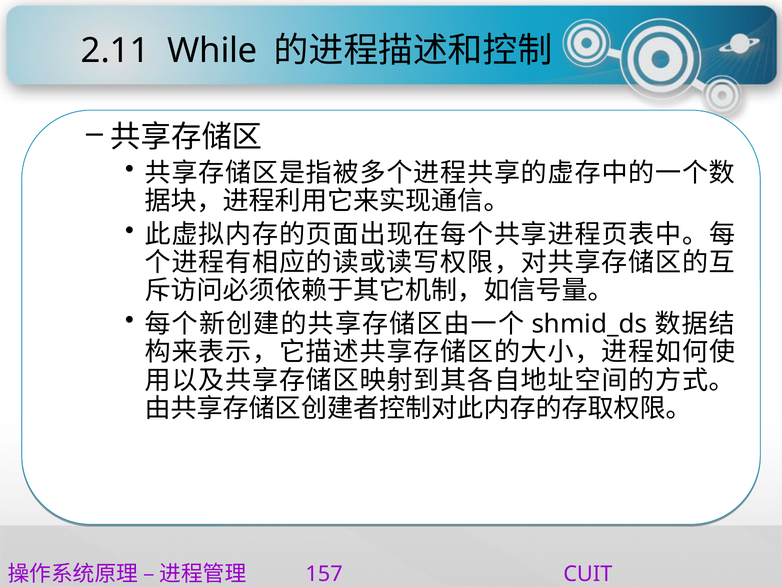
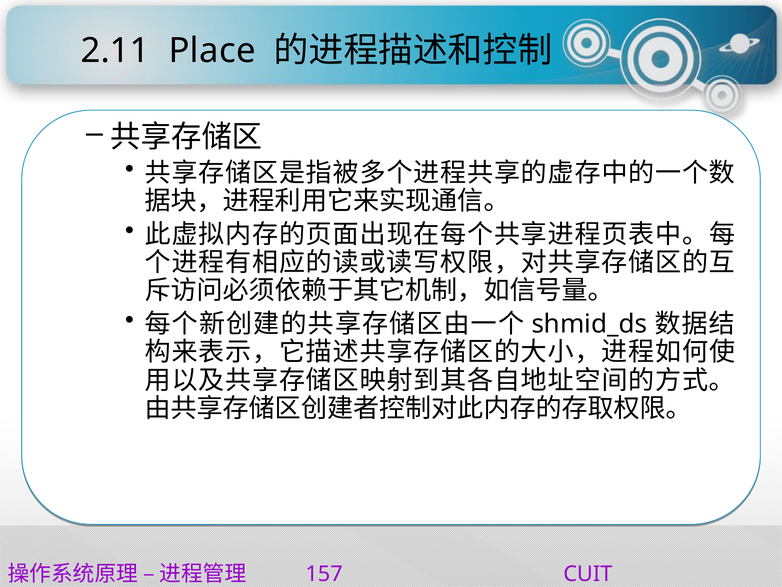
While: While -> Place (212, 51)
